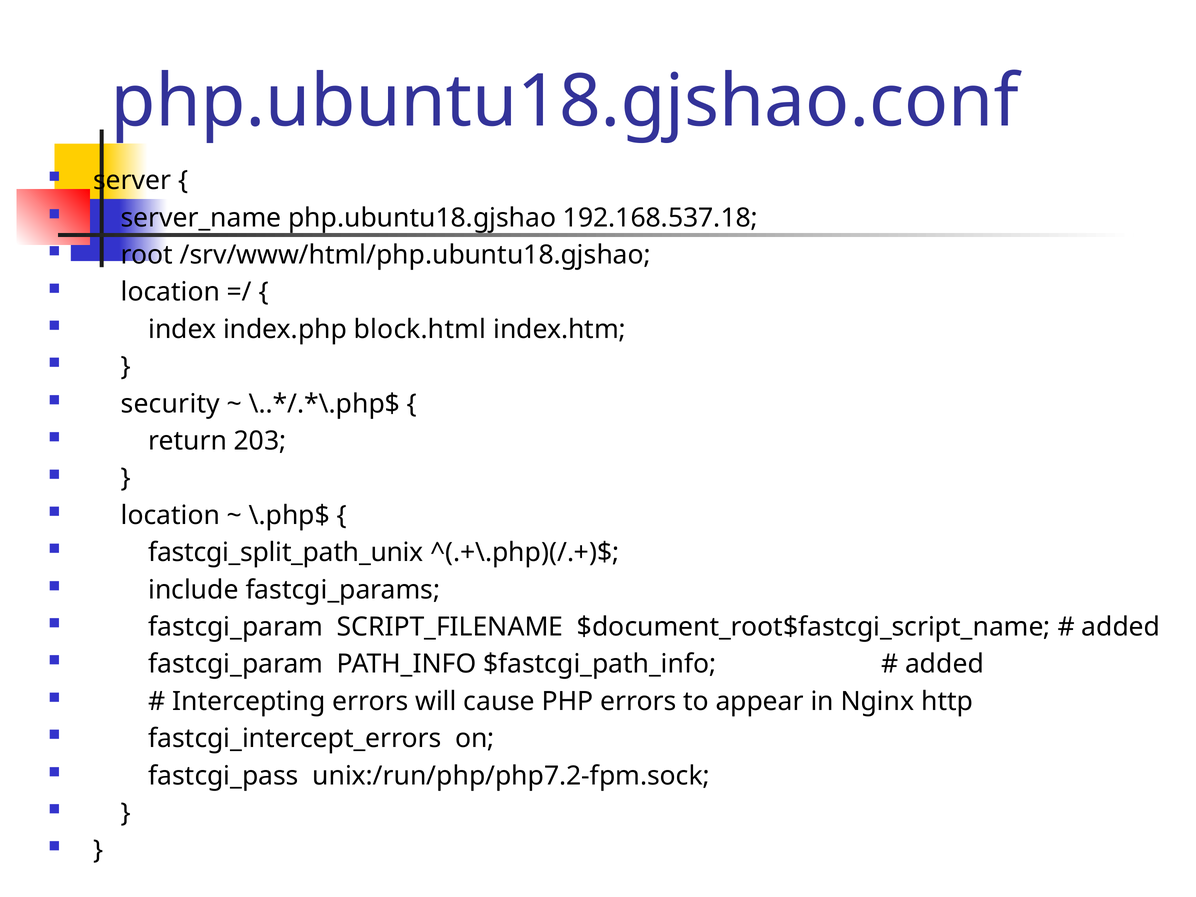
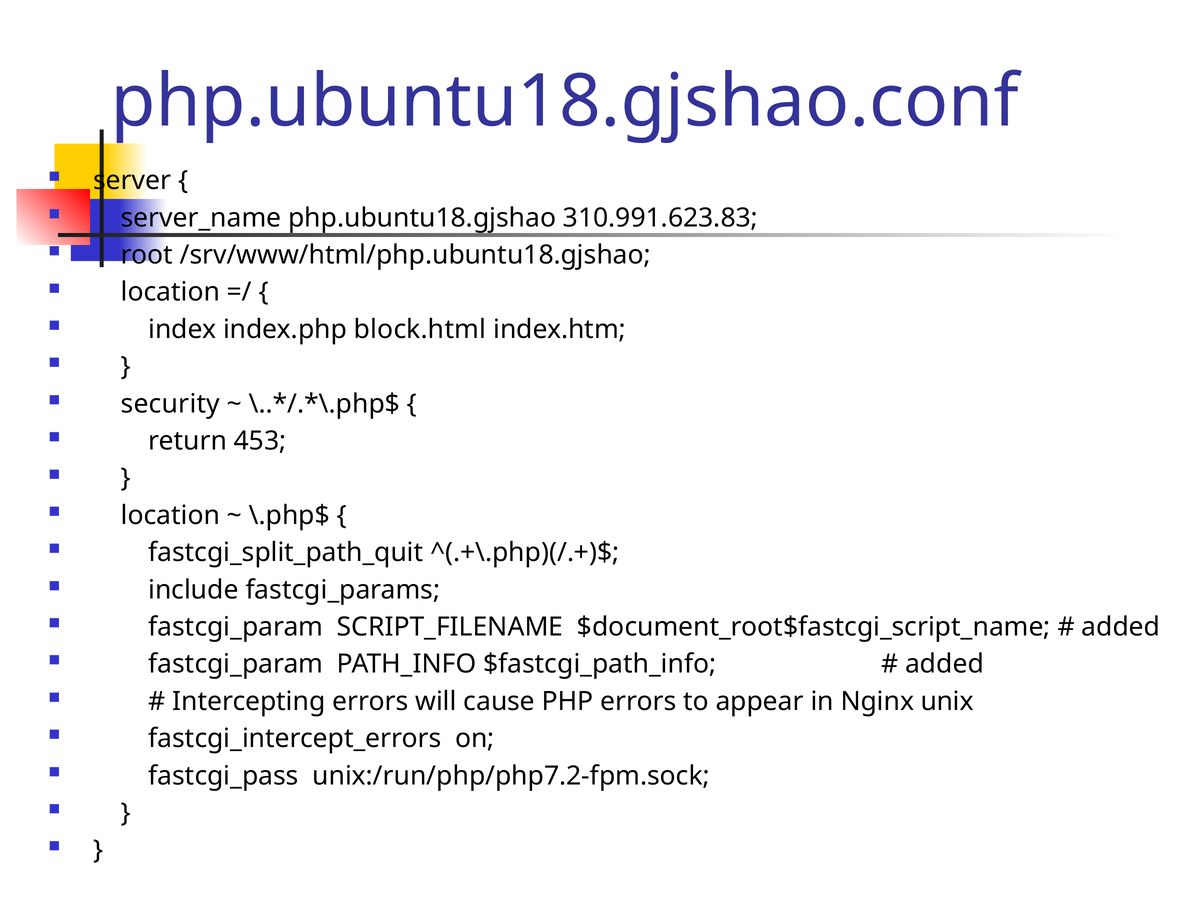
192.168.537.18: 192.168.537.18 -> 310.991.623.83 (660, 218)
203: 203 -> 453 (260, 441)
fastcgi_split_path_unix: fastcgi_split_path_unix -> fastcgi_split_path_quit (286, 553)
http: http -> unix (947, 701)
